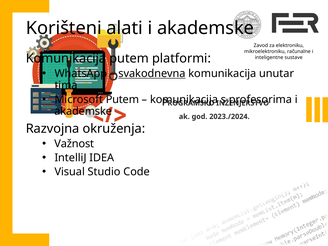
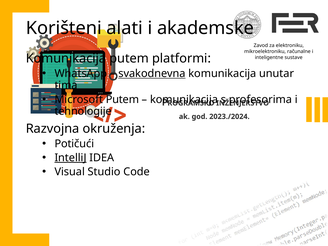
akademske: akademske -> tehnologije (83, 111)
Važnost: Važnost -> Potičući (74, 144)
IntelliJ underline: none -> present (71, 158)
